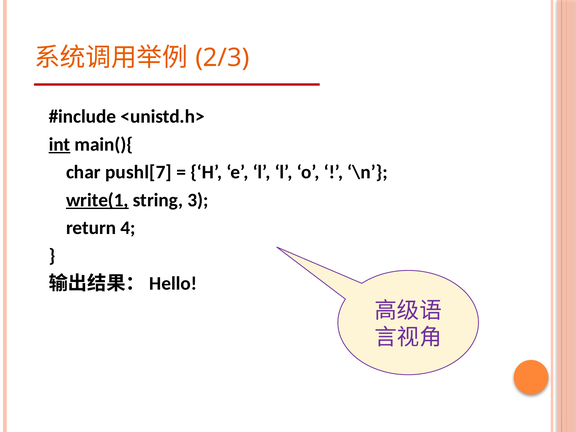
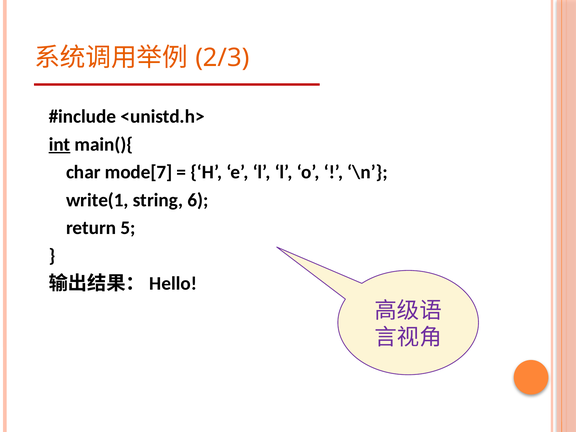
pushl[7: pushl[7 -> mode[7 (139, 172)
write(1 underline: present -> none (97, 200)
3: 3 -> 6 (198, 200)
4: 4 -> 5 (128, 228)
